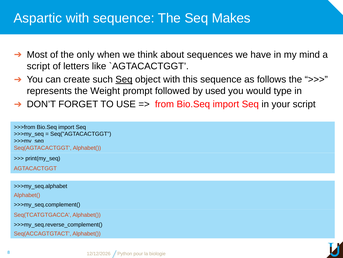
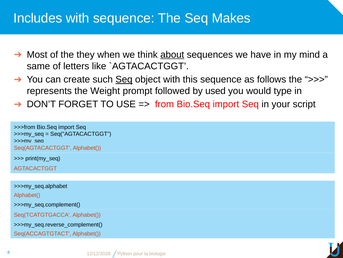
Aspartic: Aspartic -> Includes (38, 18)
only: only -> they (86, 54)
about underline: none -> present (172, 54)
script: script -> same (38, 66)
